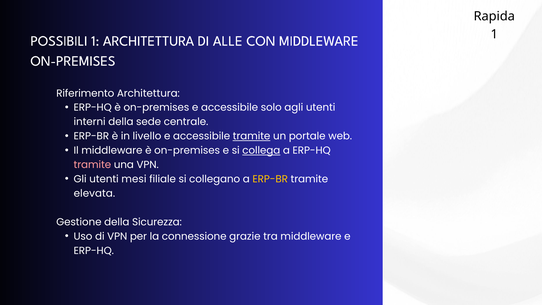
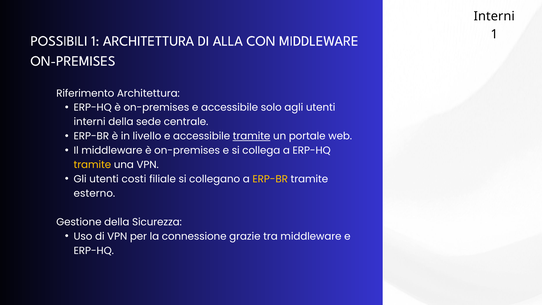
Rapida: Rapida -> Interni (494, 16)
ALLE: ALLE -> ALLA (228, 41)
collega underline: present -> none (261, 150)
tramite colour: pink -> yellow (92, 165)
mesi: mesi -> costi (134, 179)
elevata: elevata -> esterno (94, 193)
